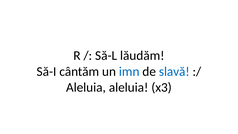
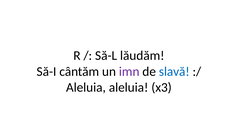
imn colour: blue -> purple (129, 71)
